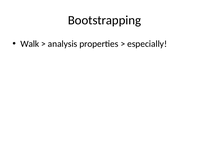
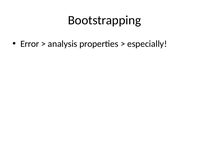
Walk: Walk -> Error (30, 44)
